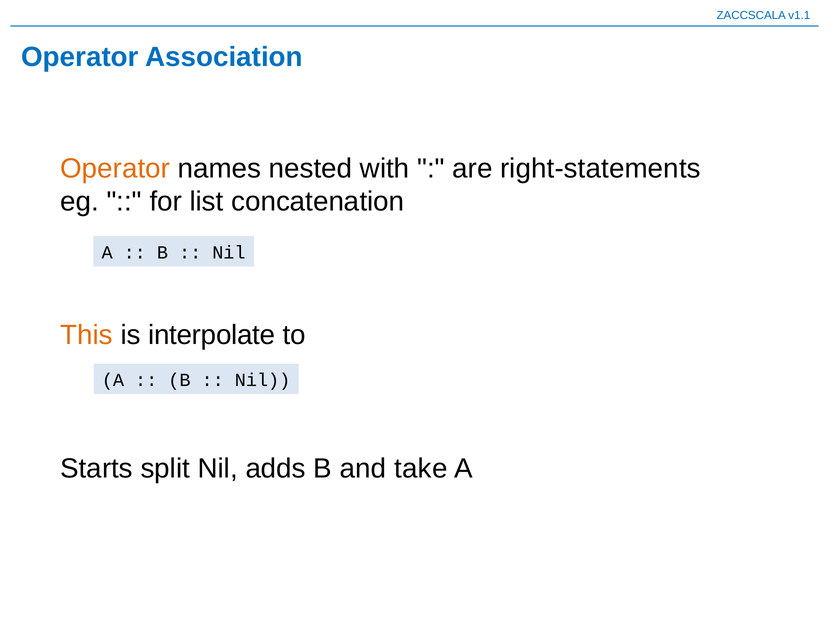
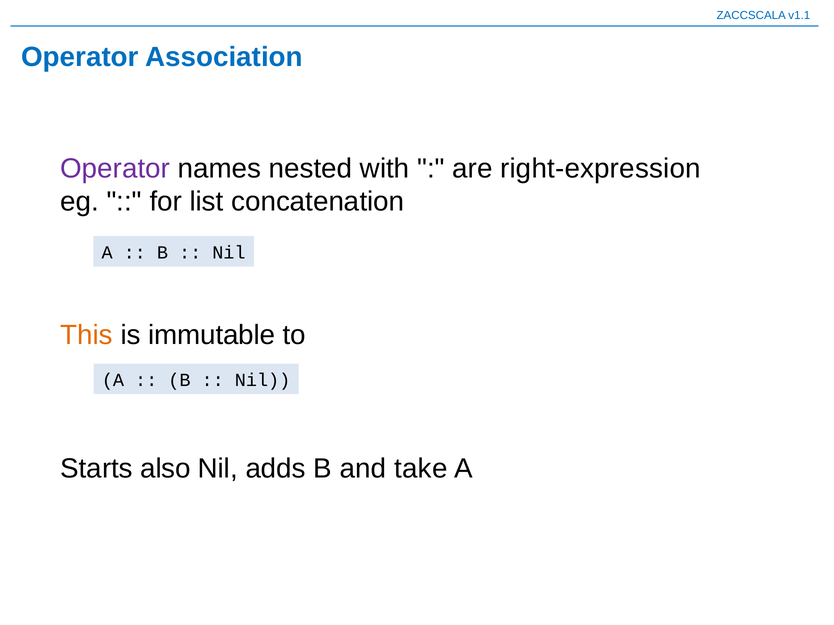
Operator colour: orange -> purple (115, 169)
right-statements: right-statements -> right-expression (600, 169)
interpolate: interpolate -> immutable (212, 335)
split: split -> also (165, 469)
